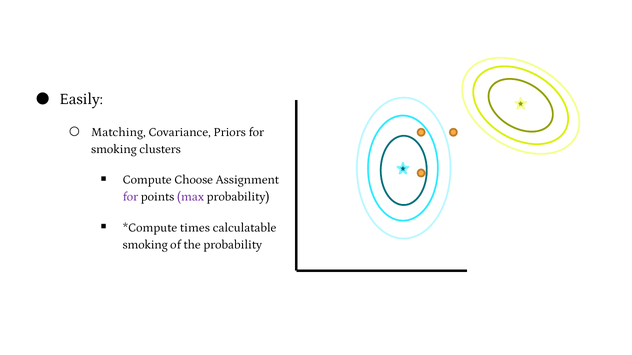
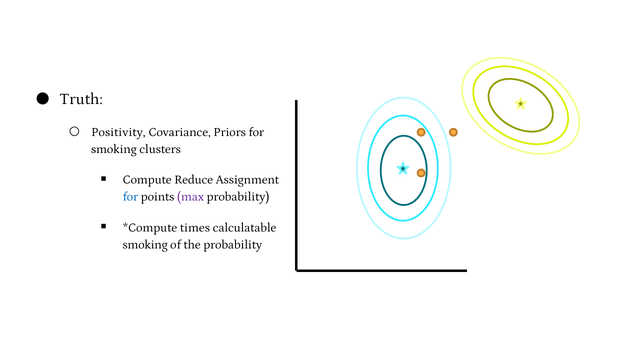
Easily: Easily -> Truth (81, 99)
Matching: Matching -> Positivity (118, 132)
Choose: Choose -> Reduce (194, 180)
for colour: purple -> blue (130, 197)
